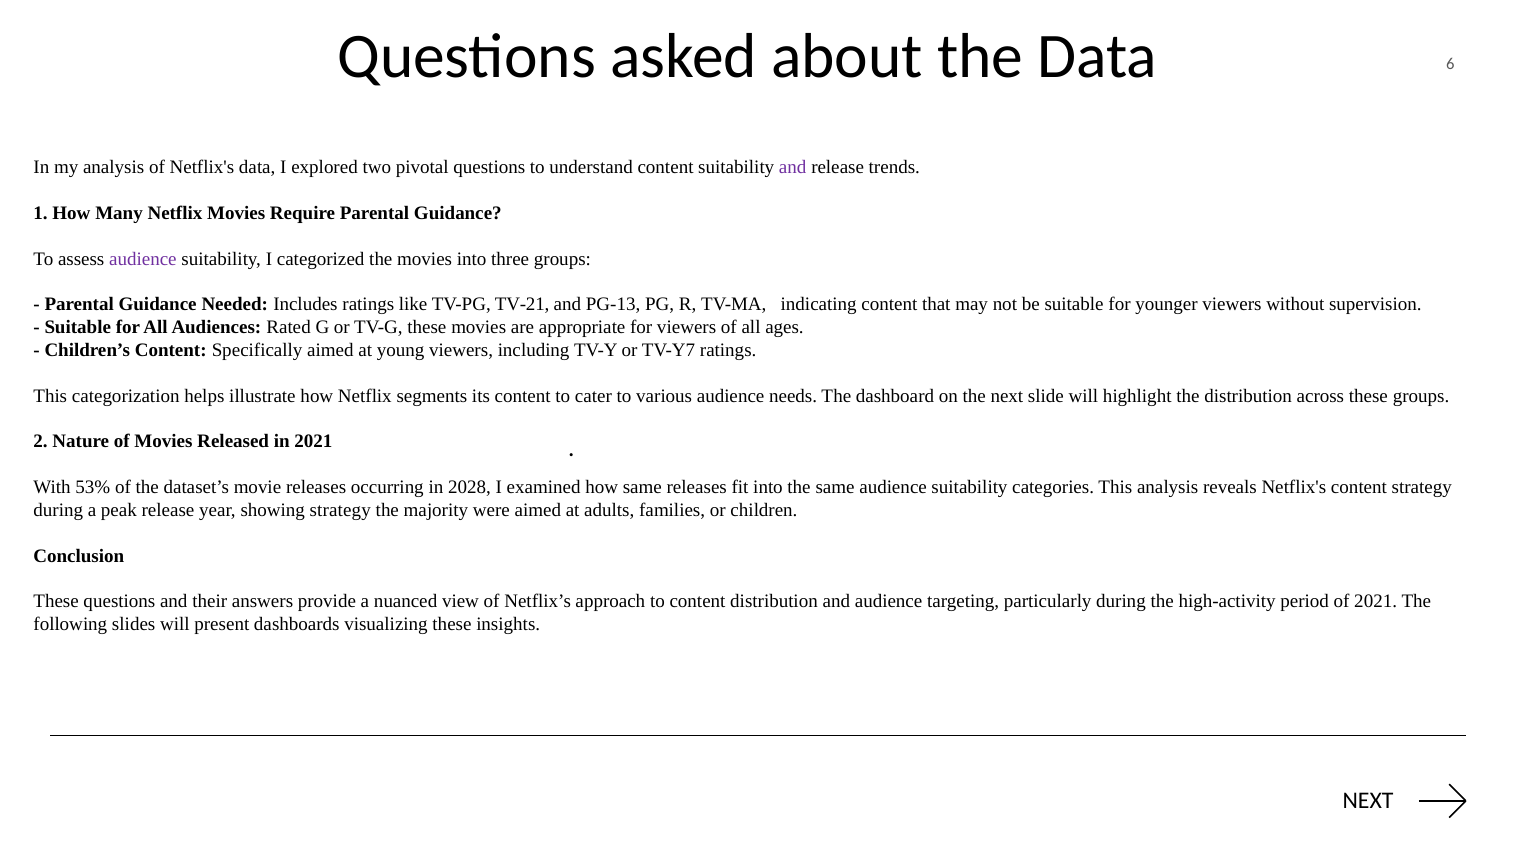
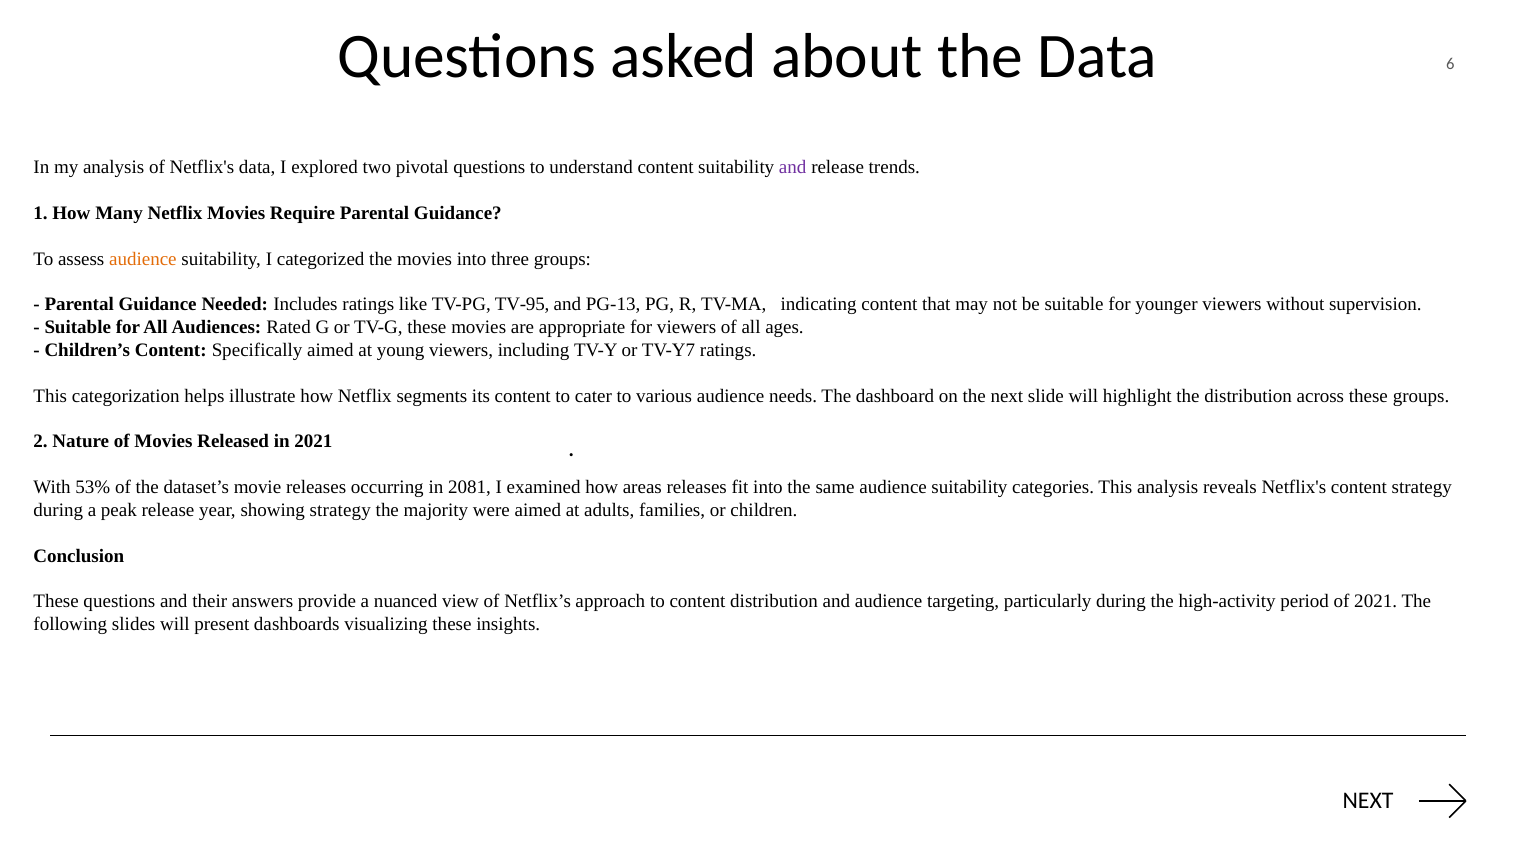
audience colour: purple -> orange (143, 259)
TV-21: TV-21 -> TV-95 (522, 305)
2028: 2028 -> 2081 (469, 487)
how same: same -> areas (642, 487)
